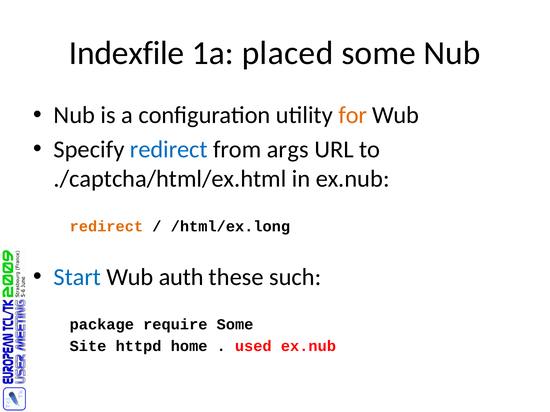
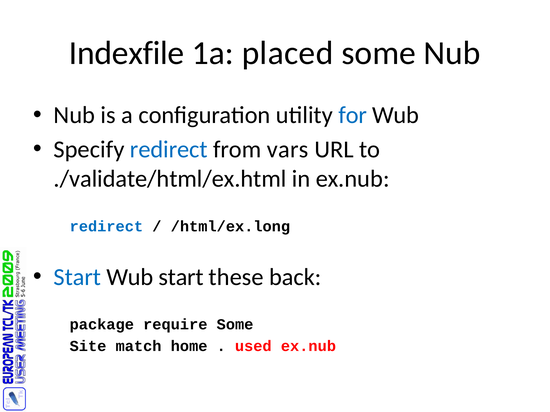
for colour: orange -> blue (353, 115)
args: args -> vars (288, 150)
./captcha/html/ex.html: ./captcha/html/ex.html -> ./validate/html/ex.html (170, 179)
redirect colour: orange -> blue (106, 227)
Wub auth: auth -> start (181, 277)
such: such -> back (295, 277)
httpd: httpd -> match (139, 346)
